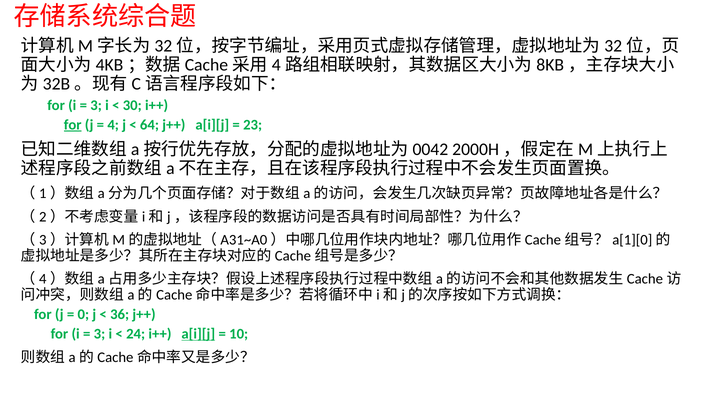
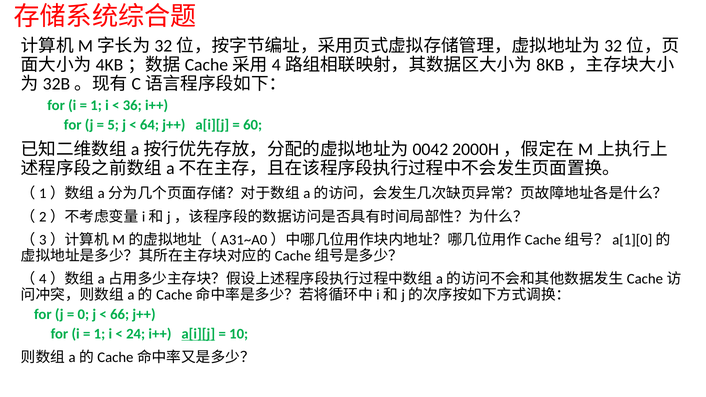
3: 3 -> 1 (96, 105)
30: 30 -> 36 (132, 105)
for underline: present -> none (73, 125)
4: 4 -> 5 (113, 125)
23: 23 -> 60 (253, 125)
36: 36 -> 66 (120, 315)
3: 3 -> 1 (99, 334)
